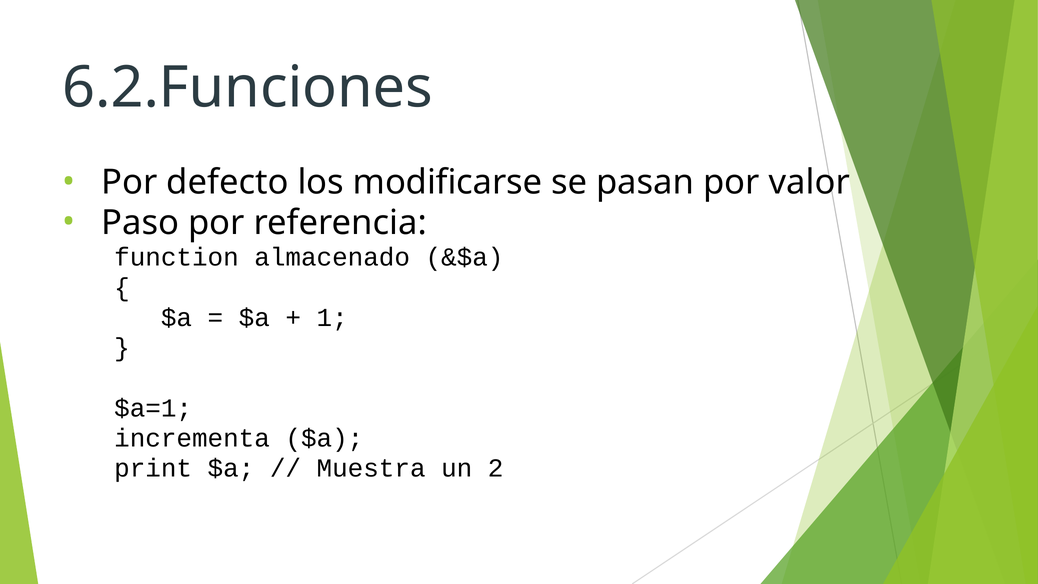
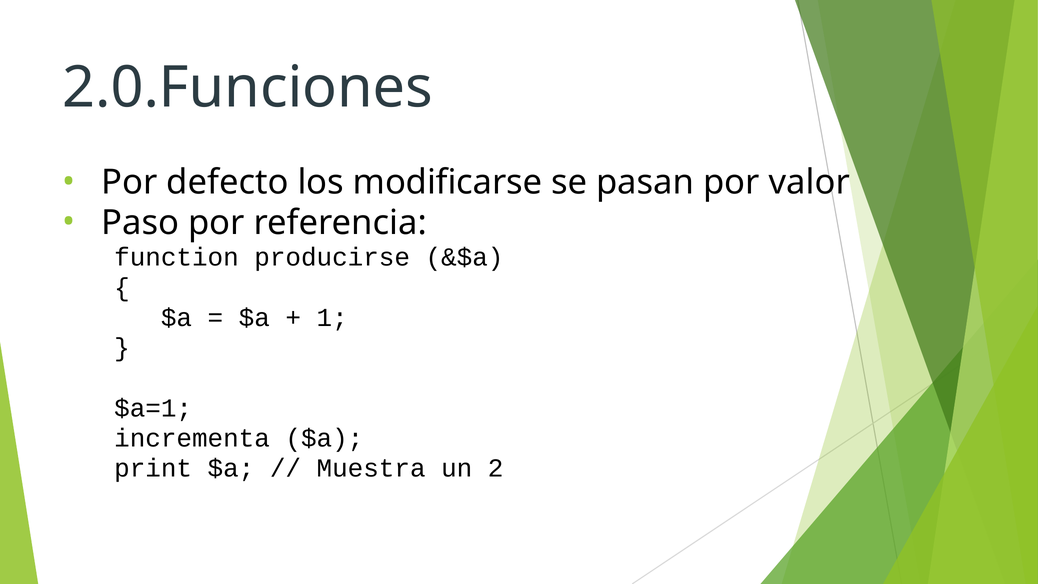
6.2.Funciones: 6.2.Funciones -> 2.0.Funciones (248, 88)
almacenado: almacenado -> producirse (332, 257)
